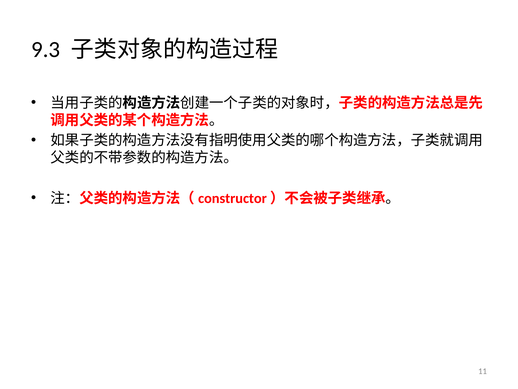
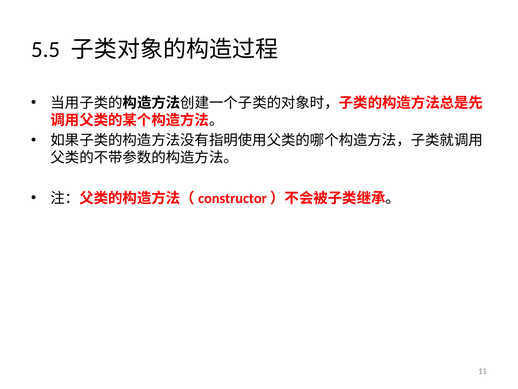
9.3: 9.3 -> 5.5 (46, 50)
